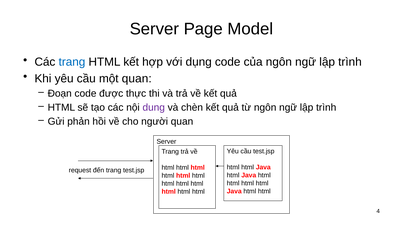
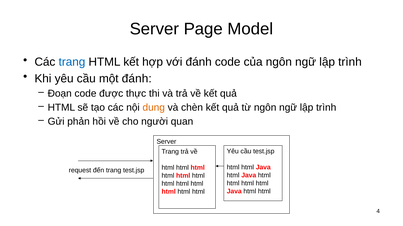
với dụng: dụng -> đánh (199, 62)
một quan: quan -> đánh (137, 79)
dung colour: purple -> orange (154, 108)
